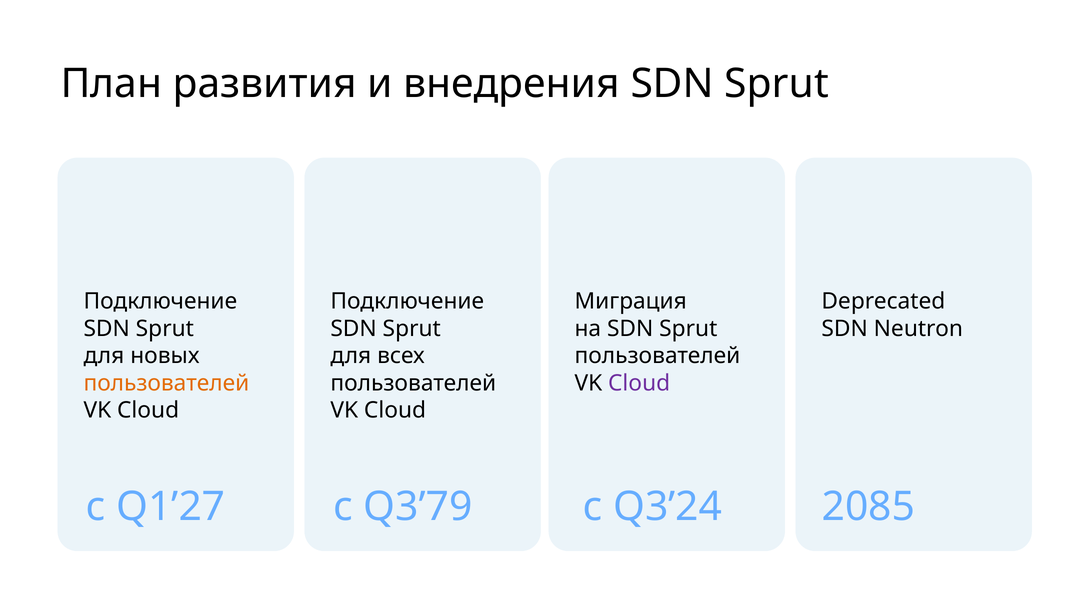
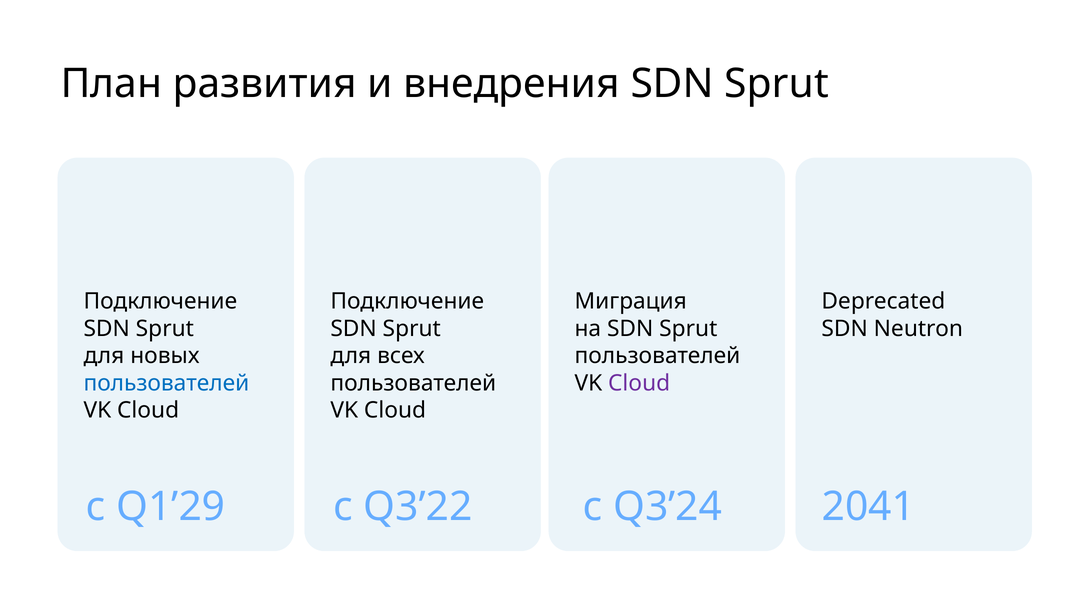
пользователей colour: orange -> blue (166, 383)
Q1’27: Q1’27 -> Q1’29 (171, 507)
Q3’79: Q3’79 -> Q3’22 (418, 507)
2085: 2085 -> 2041 (868, 507)
